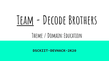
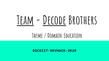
Decode underline: none -> present (54, 21)
